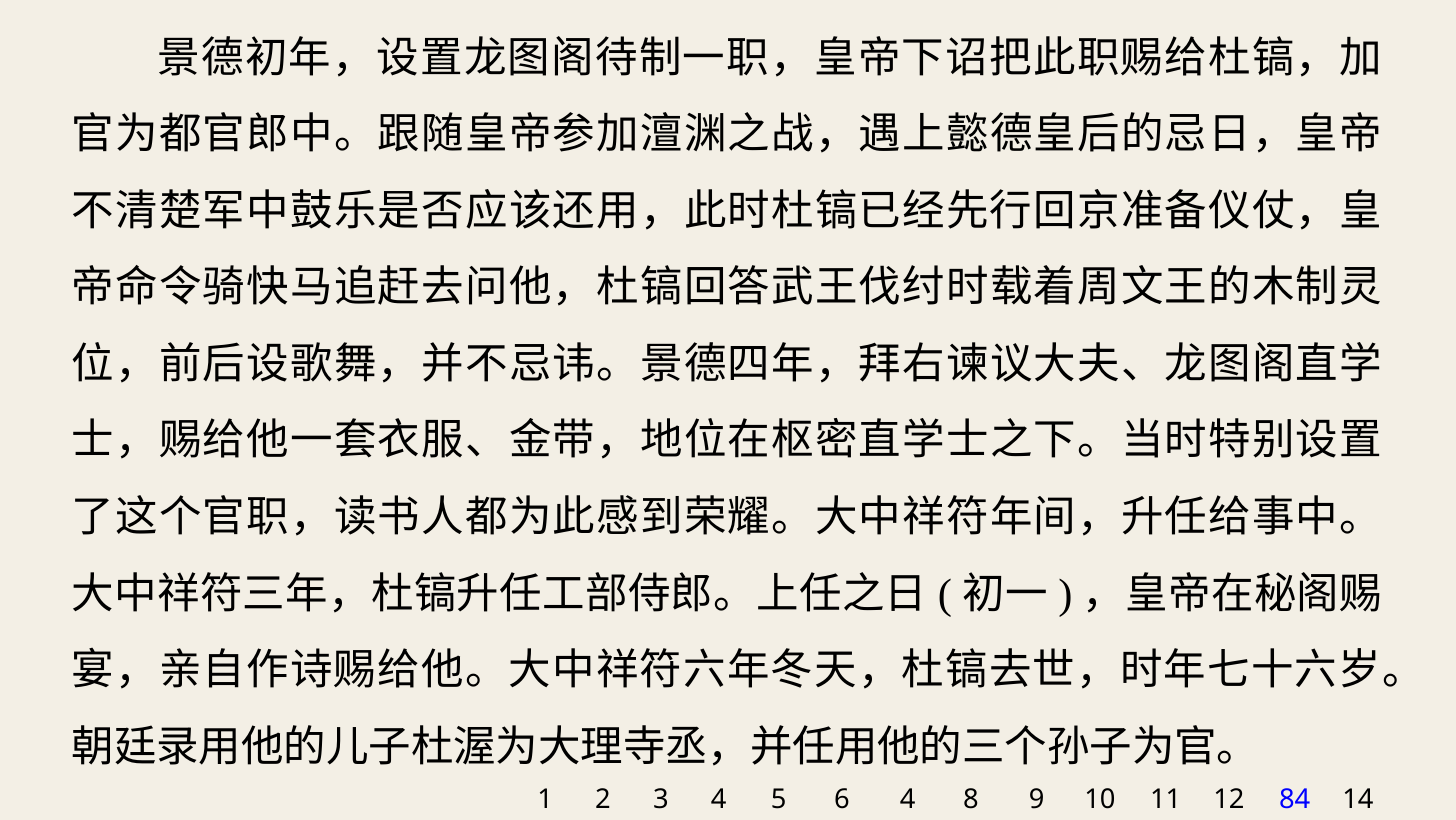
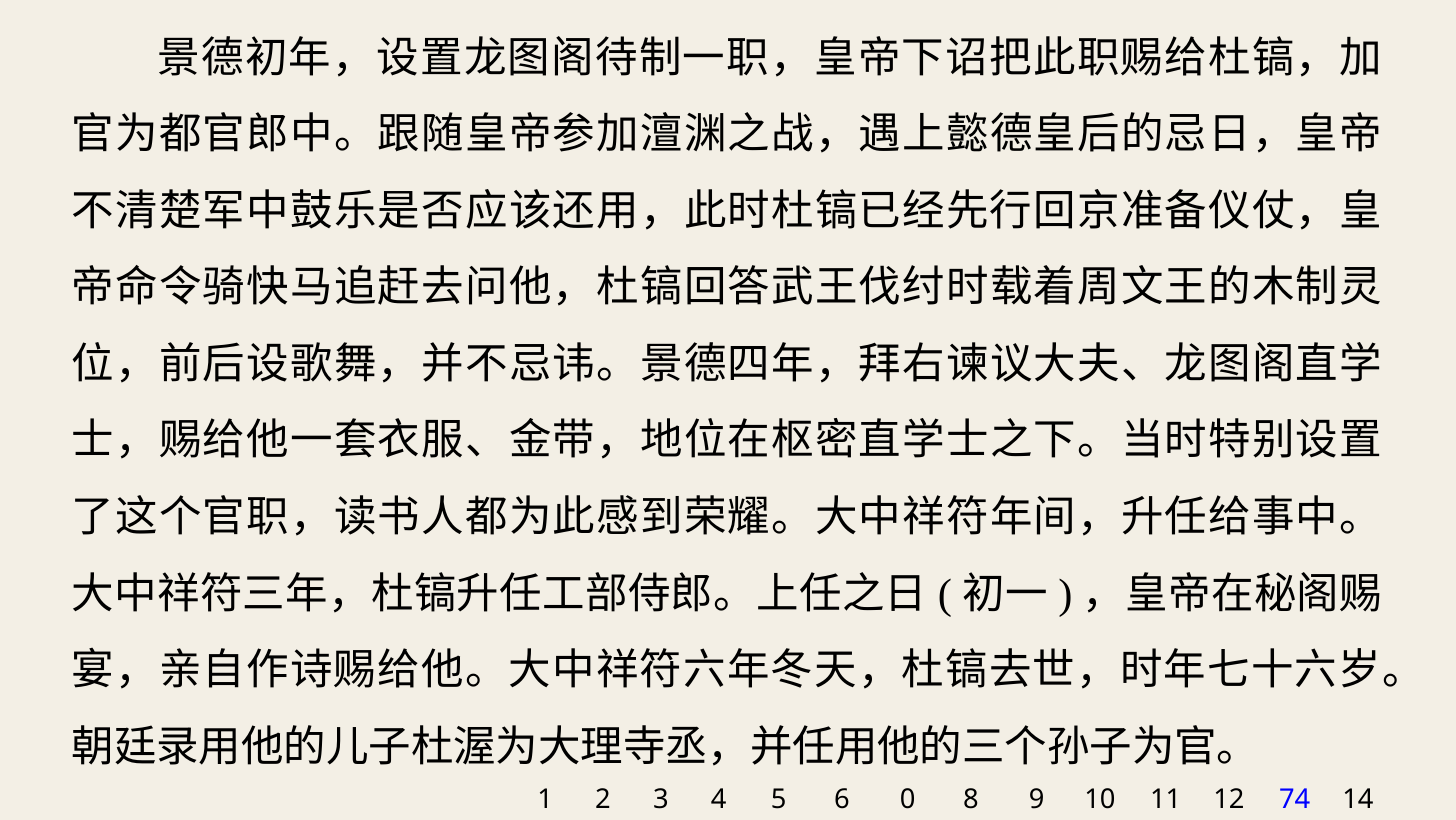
6 4: 4 -> 0 (908, 799)
84: 84 -> 74 (1295, 799)
